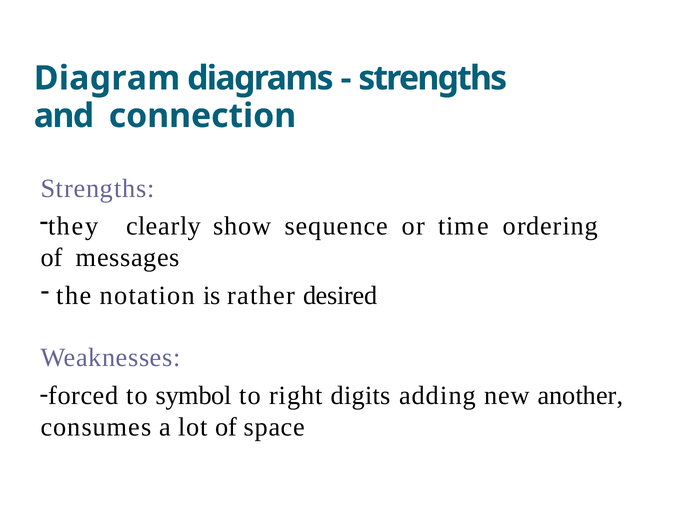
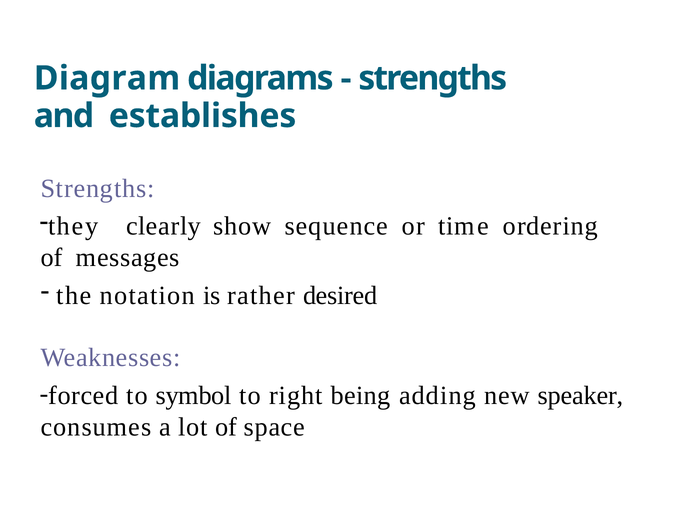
connection: connection -> establishes (203, 116)
digits: digits -> being (361, 395)
another: another -> speaker (580, 395)
